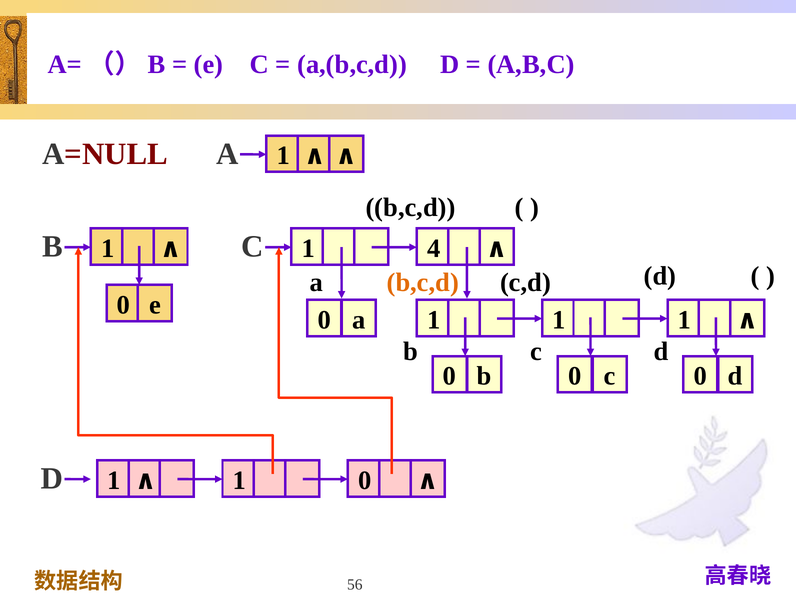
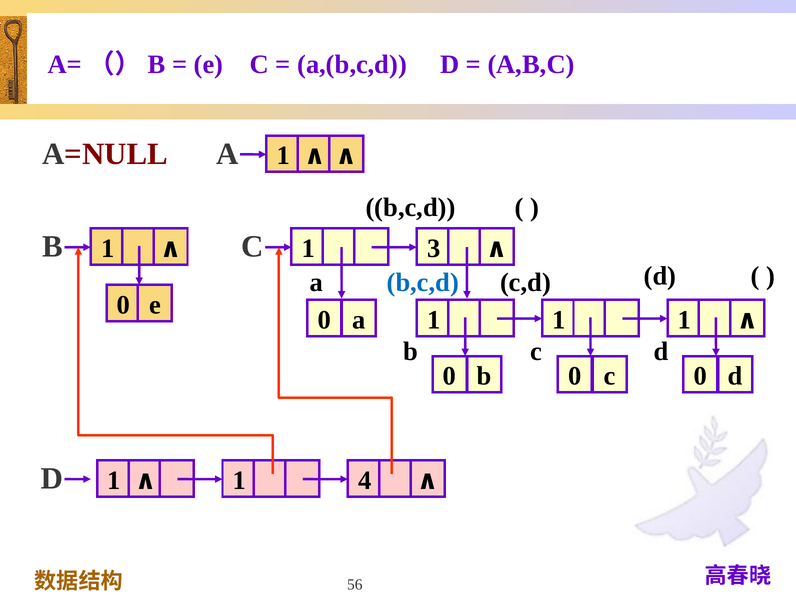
4: 4 -> 3 (434, 248)
b,c,d colour: orange -> blue (423, 283)
D 1 0: 0 -> 4 (365, 480)
